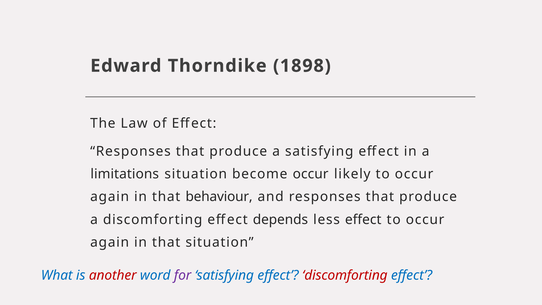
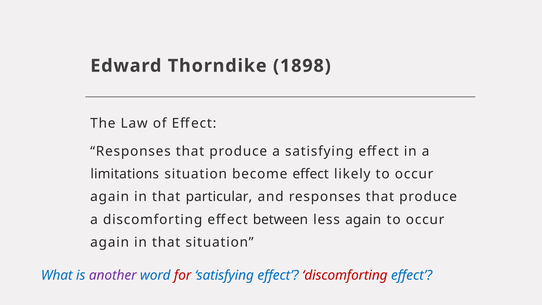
become occur: occur -> effect (311, 174)
behaviour: behaviour -> particular (219, 197)
depends: depends -> between (280, 220)
less effect: effect -> again (363, 220)
another colour: red -> purple (113, 275)
for colour: purple -> red (183, 275)
